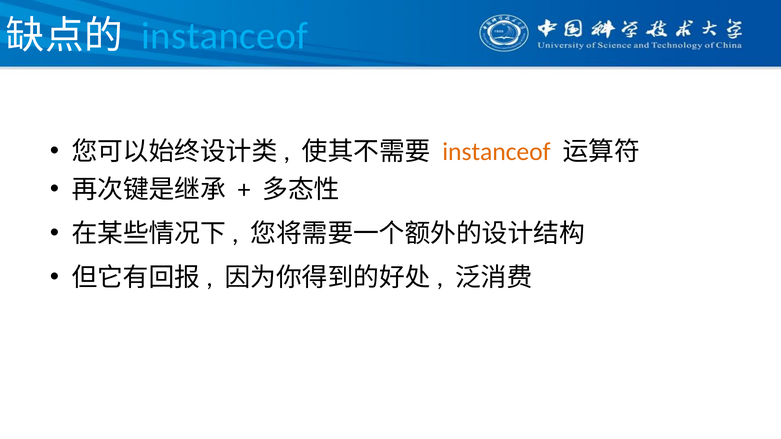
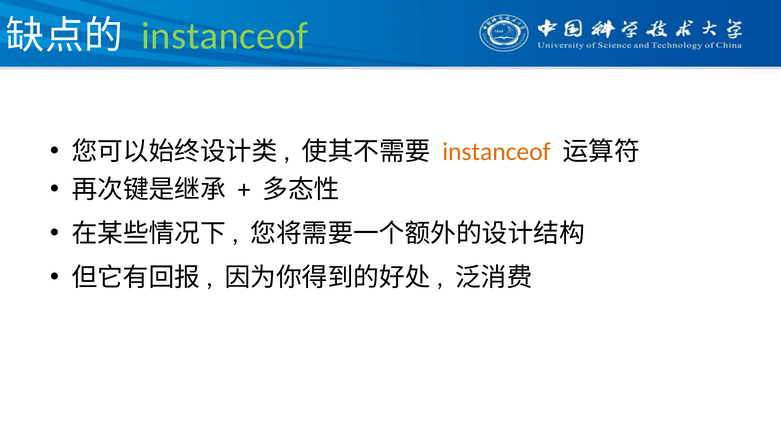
instanceof colour: light blue -> light green (225, 36)
